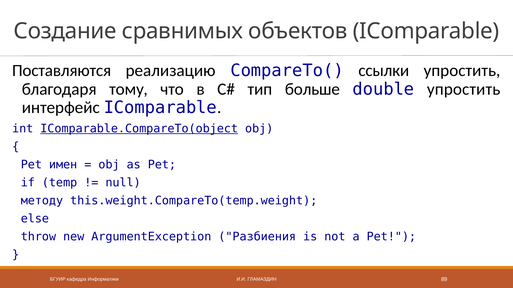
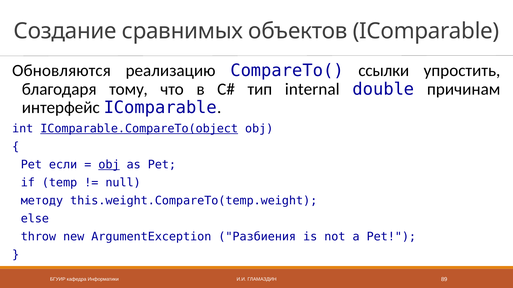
Поставляются: Поставляются -> Обновляются (61, 71)
больше: больше -> internal (312, 89)
double упростить: упростить -> причинам (464, 89)
имен: имен -> если (63, 165)
obj underline: none -> present (109, 165)
